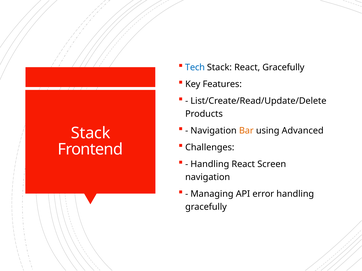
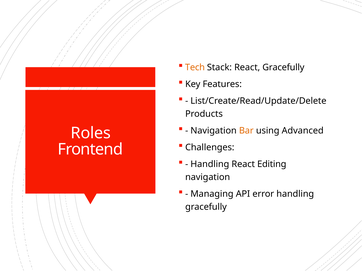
Tech colour: blue -> orange (195, 67)
Stack: Stack -> Roles (91, 133)
Screen: Screen -> Editing (272, 164)
